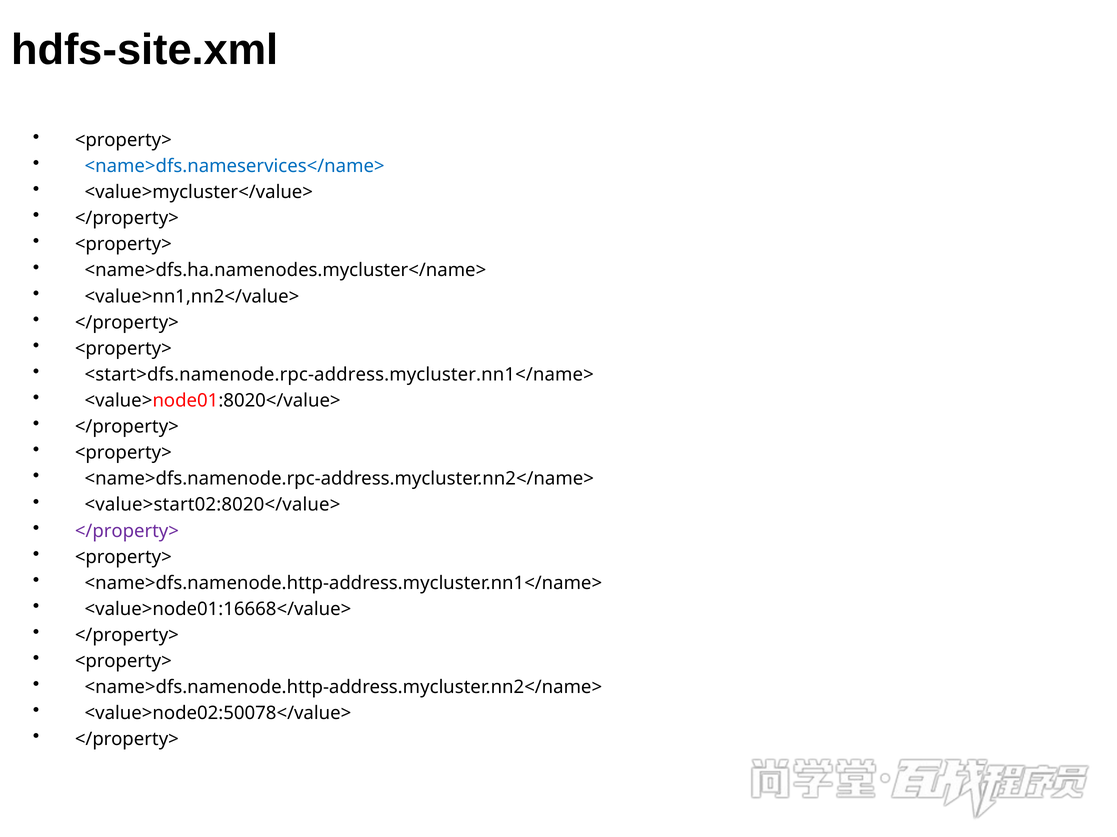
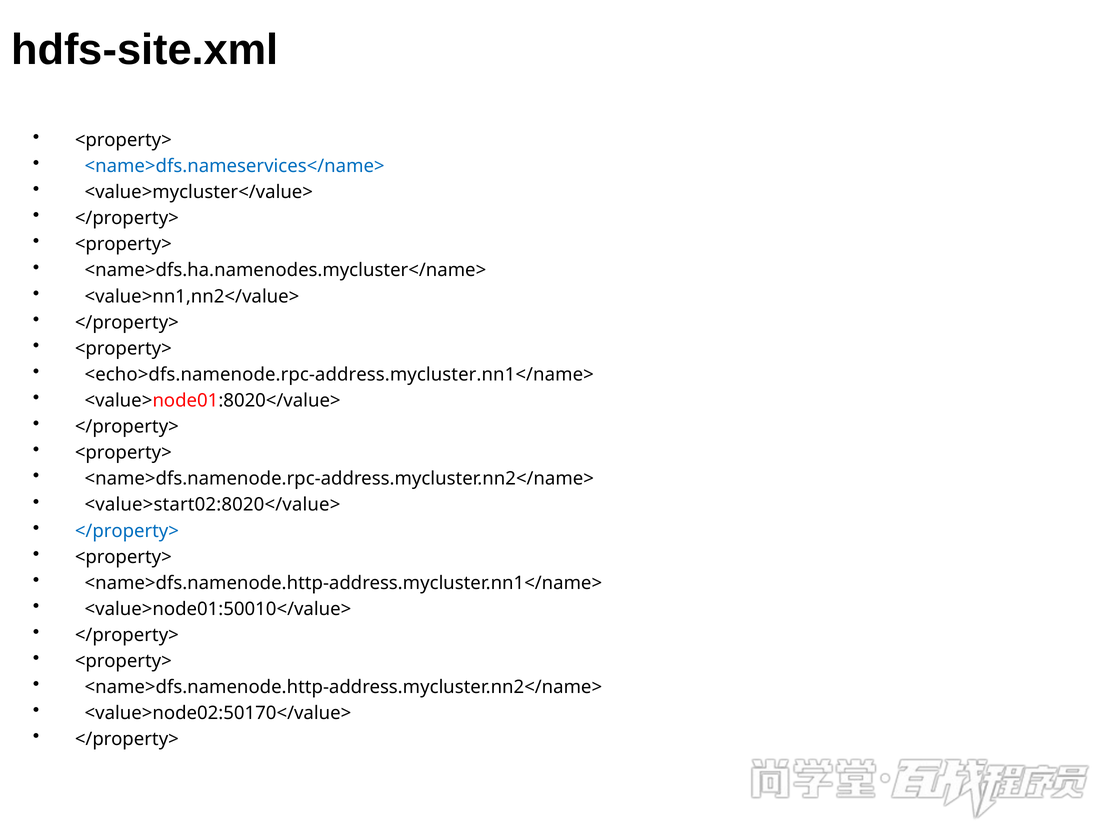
<start>dfs.namenode.rpc-address.mycluster.nn1</name>: <start>dfs.namenode.rpc-address.mycluster.nn1</name> -> <echo>dfs.namenode.rpc-address.mycluster.nn1</name> (339, 375)
</property> colour: purple -> blue (127, 531)
<value>node01:16668</value>: <value>node01:16668</value> -> <value>node01:50010</value> (218, 610)
<value>node02:50078</value>: <value>node02:50078</value> -> <value>node02:50170</value> (218, 714)
